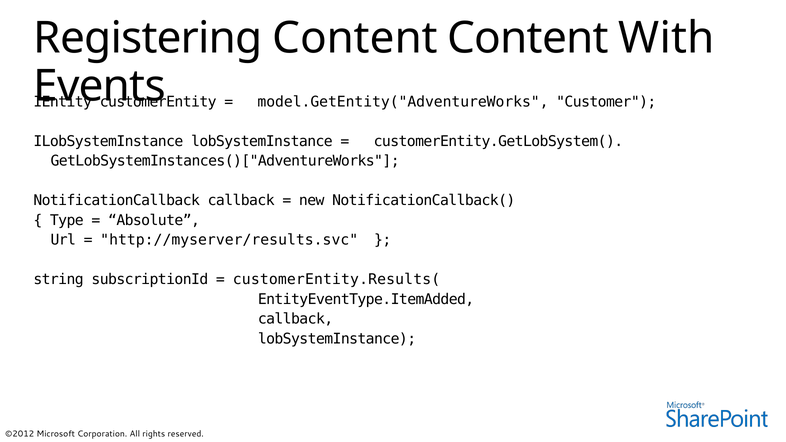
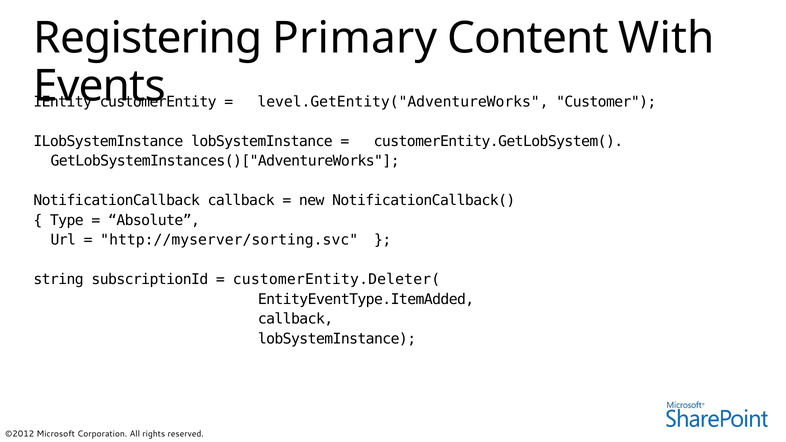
Registering Content: Content -> Primary (355, 38)
model.GetEntity("AdventureWorks: model.GetEntity("AdventureWorks -> level.GetEntity("AdventureWorks (403, 102)
http://myserver/results.svc: http://myserver/results.svc -> http://myserver/sorting.svc (229, 240)
customerEntity.Results(: customerEntity.Results( -> customerEntity.Deleter( (337, 280)
